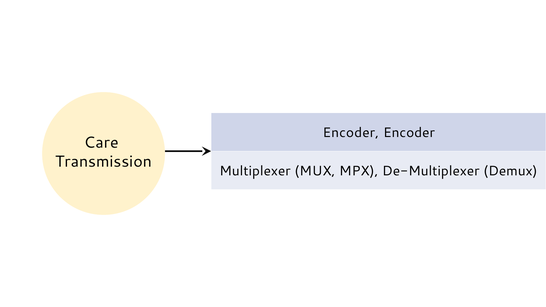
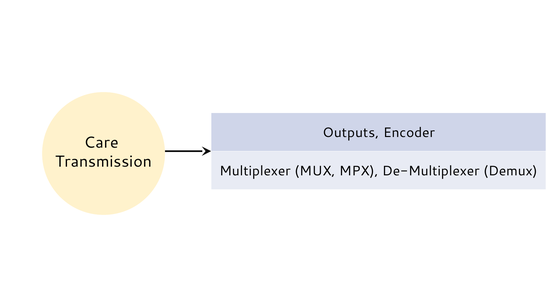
Encoder: Encoder -> Outputs (351, 133)
